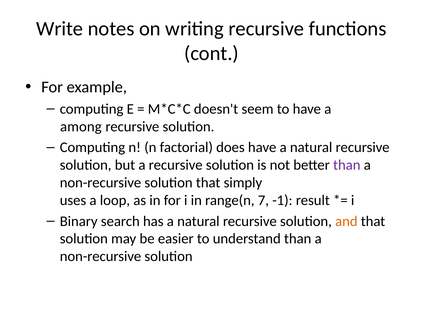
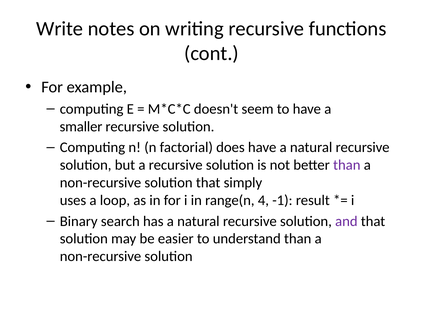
among: among -> smaller (81, 127)
7: 7 -> 4 (263, 200)
and colour: orange -> purple (346, 221)
